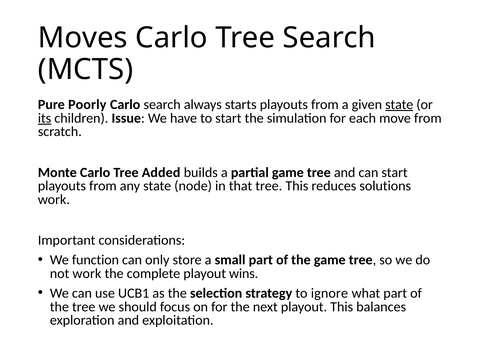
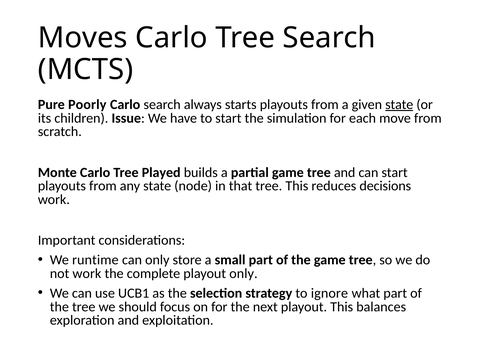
its underline: present -> none (45, 118)
Added: Added -> Played (161, 173)
solutions: solutions -> decisions (385, 186)
function: function -> runtime (95, 260)
playout wins: wins -> only (243, 274)
